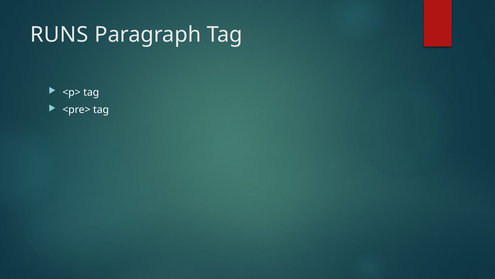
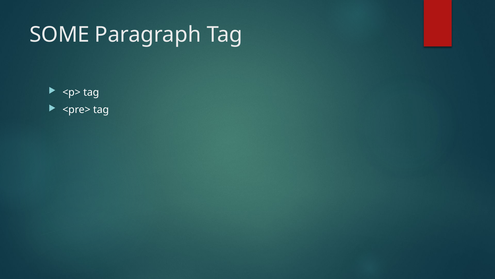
RUNS: RUNS -> SOME (60, 35)
